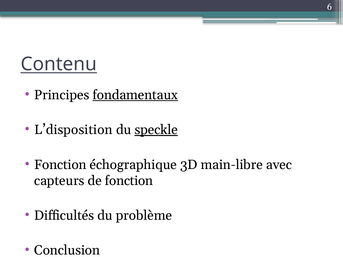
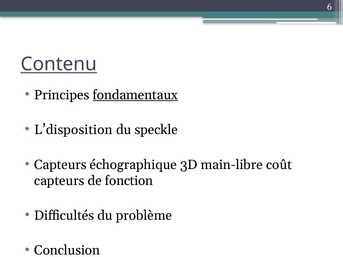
speckle underline: present -> none (156, 130)
Fonction: Fonction -> Capteurs (60, 165)
avec: avec -> coût (279, 165)
